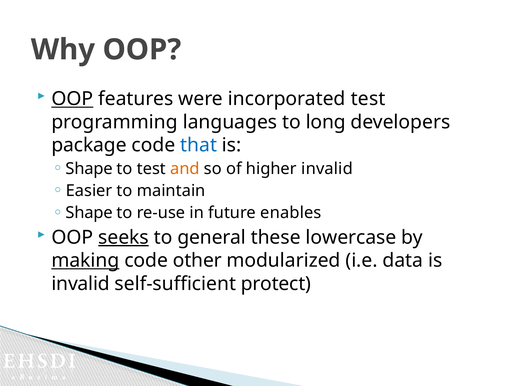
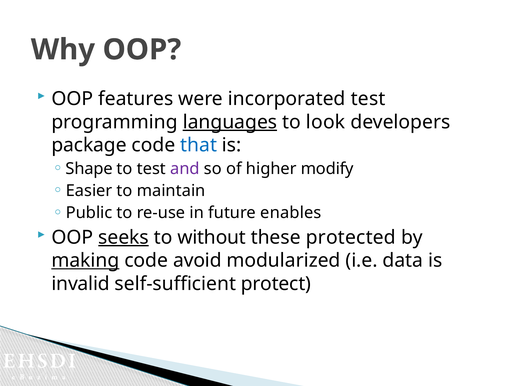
OOP underline: present -> none (72, 99)
languages underline: none -> present (230, 122)
long: long -> look (326, 122)
and colour: orange -> purple (185, 169)
higher invalid: invalid -> modify (327, 169)
Shape: Shape -> Public (89, 213)
general: general -> without (212, 237)
lowercase: lowercase -> protected (351, 237)
other: other -> avoid (197, 261)
